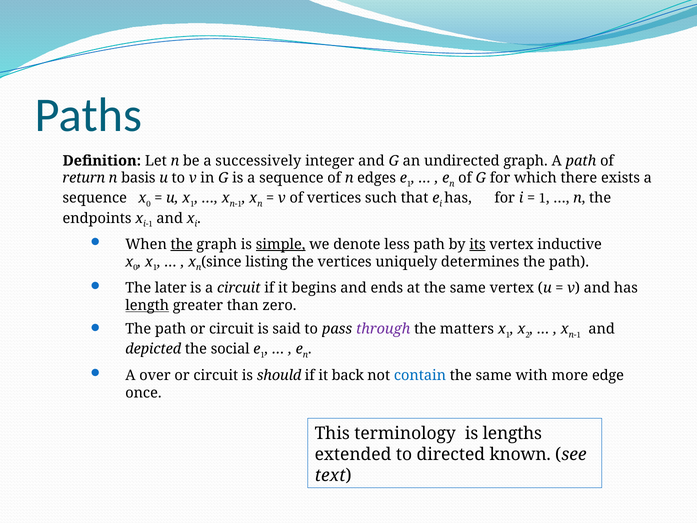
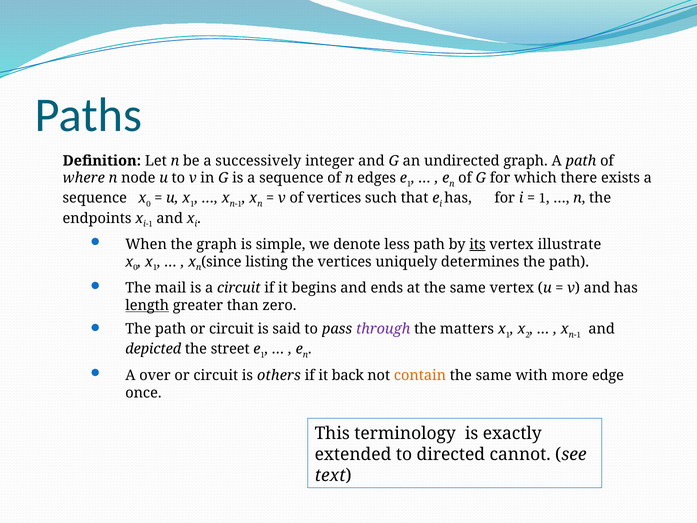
return: return -> where (84, 178)
basis: basis -> node (138, 178)
the underline: present -> none (182, 244)
simple underline: present -> none (281, 244)
inductive: inductive -> illustrate (569, 244)
later: later -> mail (171, 288)
social: social -> street (230, 349)
should: should -> others (279, 375)
contain colour: blue -> orange (420, 375)
lengths: lengths -> exactly (512, 433)
known: known -> cannot (520, 454)
